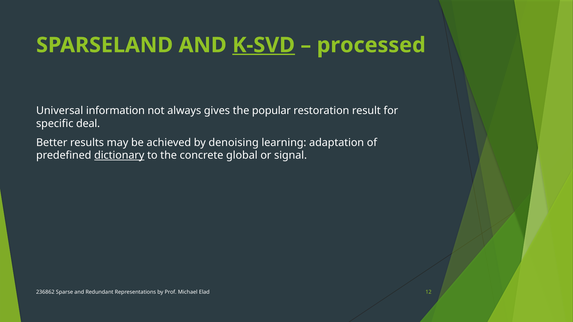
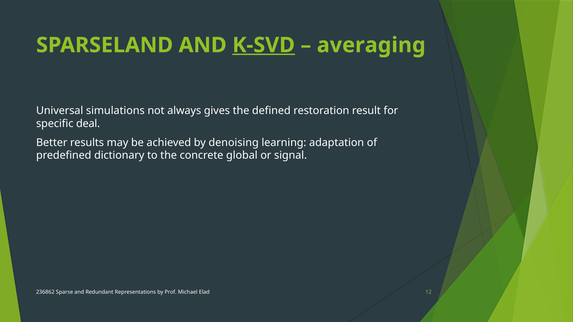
processed: processed -> averaging (371, 45)
information: information -> simulations (115, 111)
popular: popular -> defined (271, 111)
dictionary underline: present -> none (119, 156)
